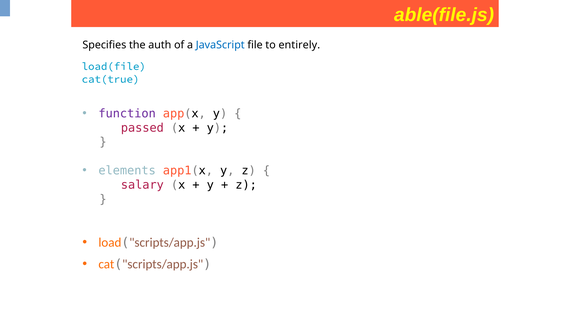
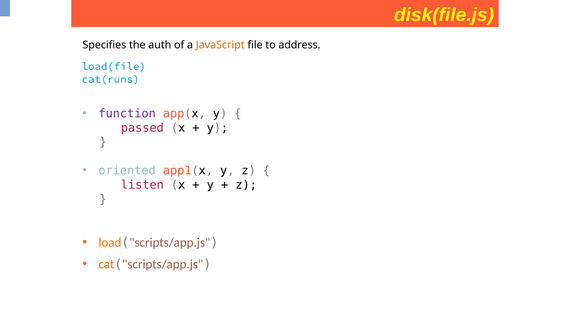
able(file.js: able(file.js -> disk(file.js (444, 15)
JavaScript colour: blue -> orange (220, 45)
entirely: entirely -> address (299, 45)
cat(true: cat(true -> cat(runs (111, 79)
elements: elements -> oriented (127, 170)
salary: salary -> listen (142, 185)
